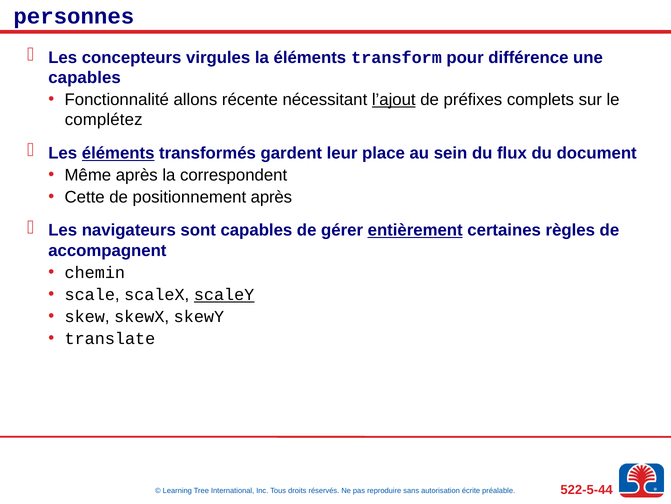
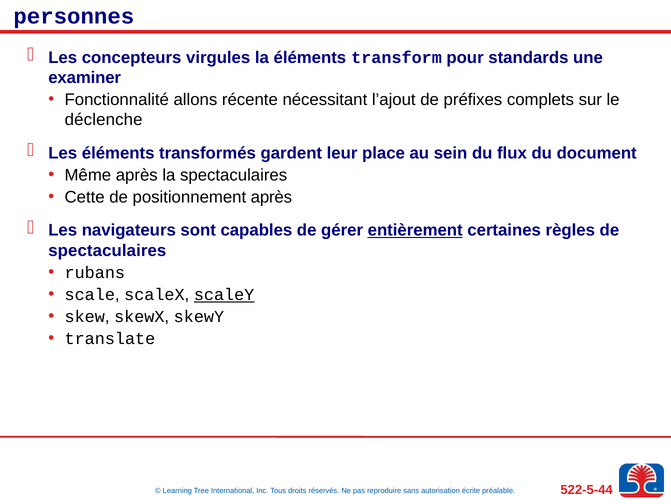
différence: différence -> standards (528, 57)
capables: capables -> examiner (85, 78)
l’ajout underline: present -> none (394, 100)
complétez: complétez -> déclenche (104, 120)
éléments underline: present -> none (118, 153)
la correspondent: correspondent -> spectaculaires (234, 175)
accompagnent: accompagnent -> spectaculaires (107, 250)
chemin: chemin -> rubans (95, 272)
